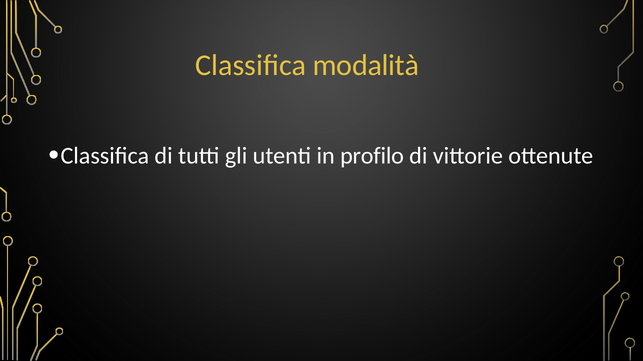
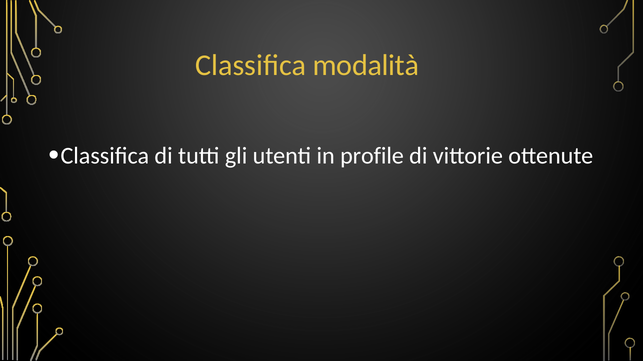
profilo: profilo -> profile (372, 156)
